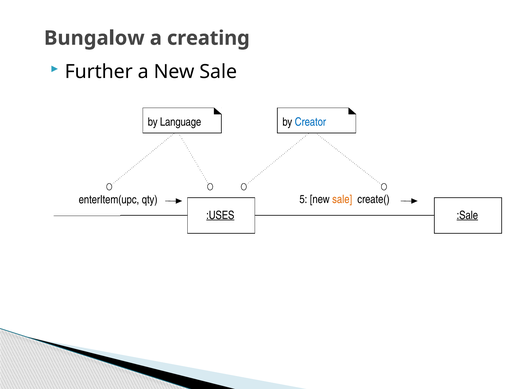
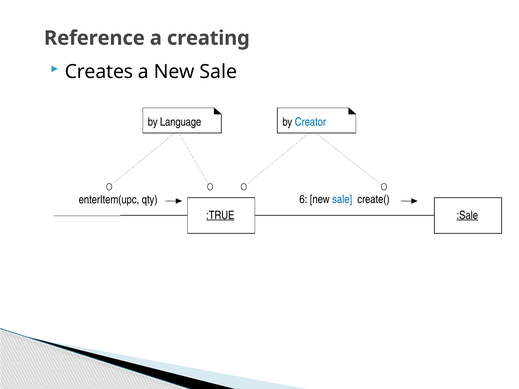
Bungalow: Bungalow -> Reference (94, 38)
Further: Further -> Creates (99, 72)
5: 5 -> 6 (303, 200)
sale colour: orange -> blue (342, 200)
:USES: :USES -> :TRUE (220, 216)
